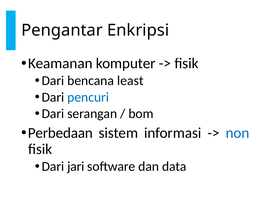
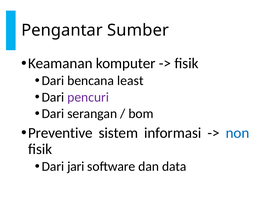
Enkripsi: Enkripsi -> Sumber (138, 30)
pencuri colour: blue -> purple (88, 97)
Perbedaan: Perbedaan -> Preventive (60, 133)
